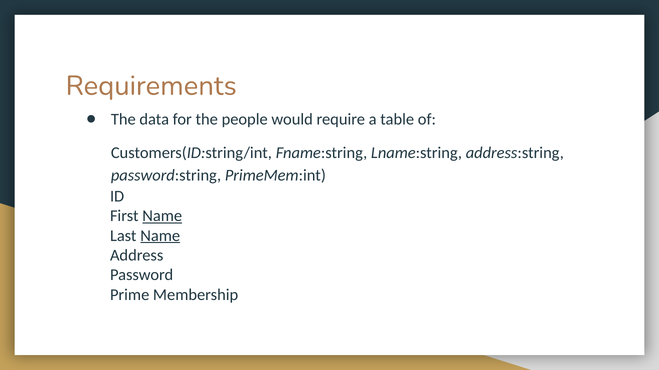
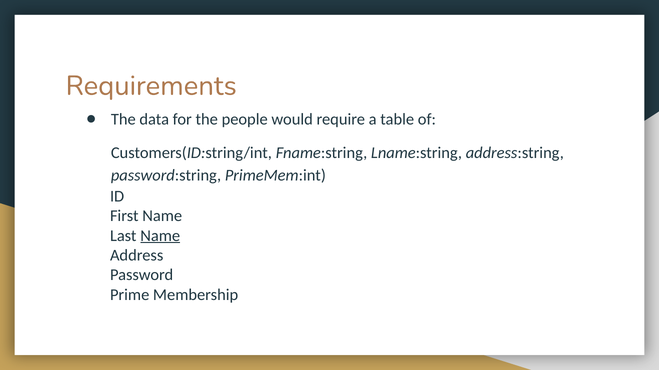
Name underline: present -> none (162, 216)
